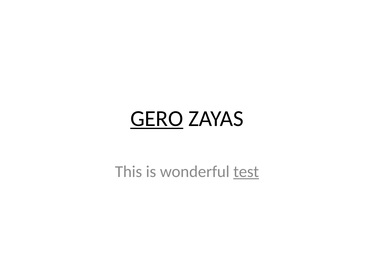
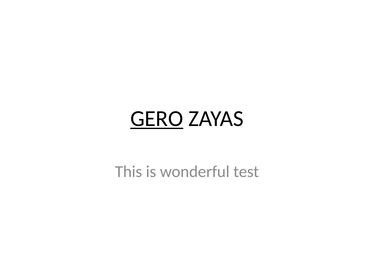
test underline: present -> none (246, 172)
